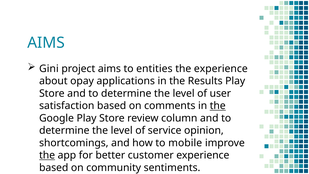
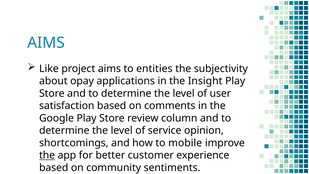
Gini: Gini -> Like (49, 69)
the experience: experience -> subjectivity (221, 69)
Results: Results -> Insight (205, 81)
the underline: present -> none (218, 106)
